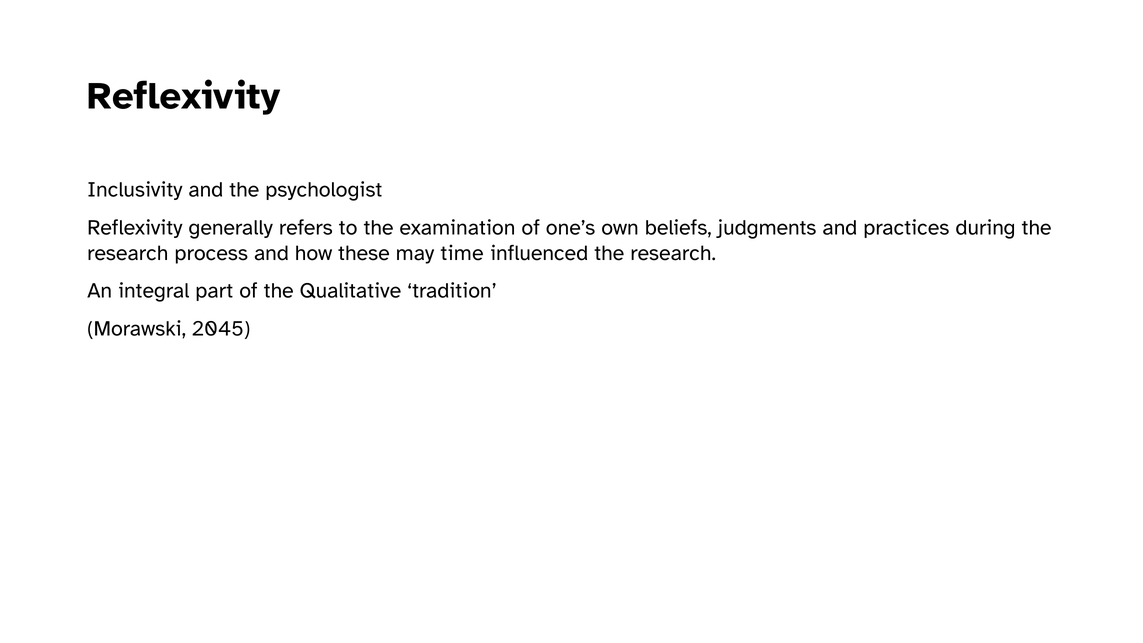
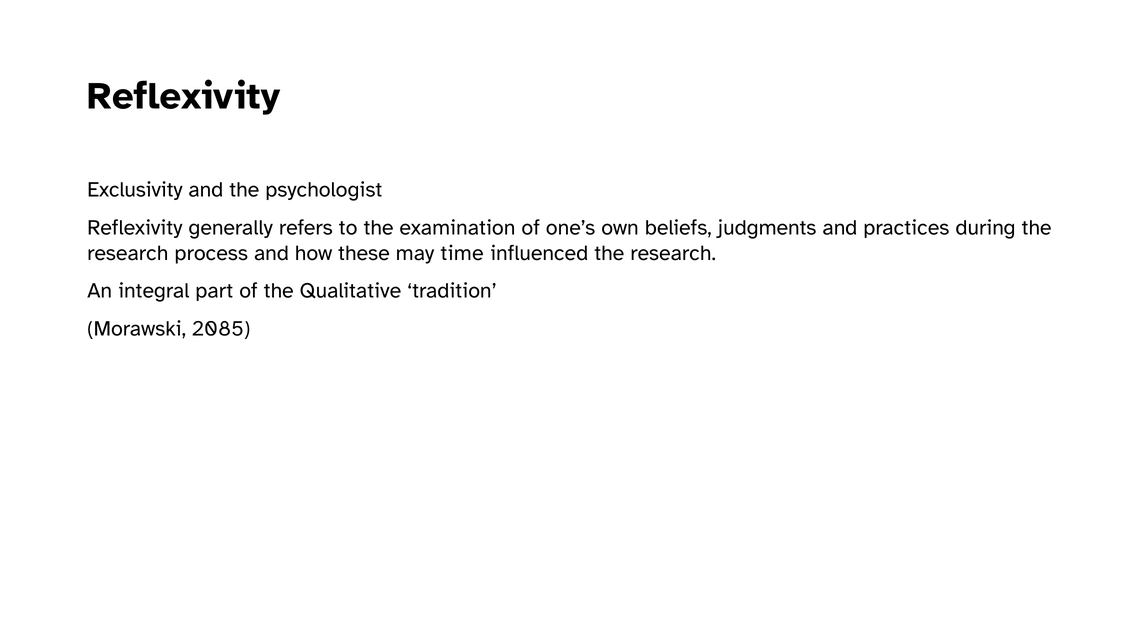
Inclusivity: Inclusivity -> Exclusivity (135, 190)
2045: 2045 -> 2085 (221, 328)
